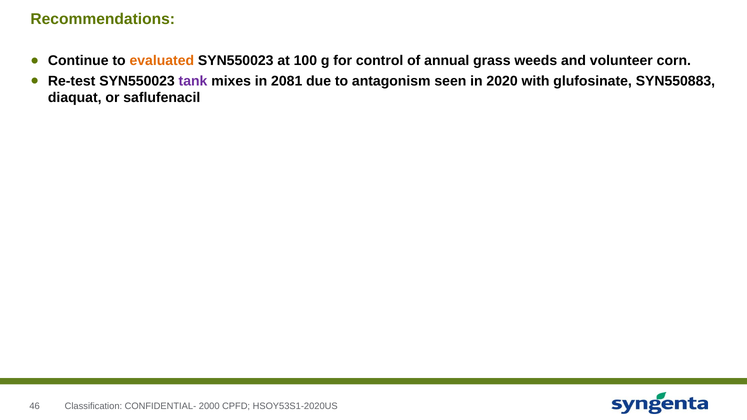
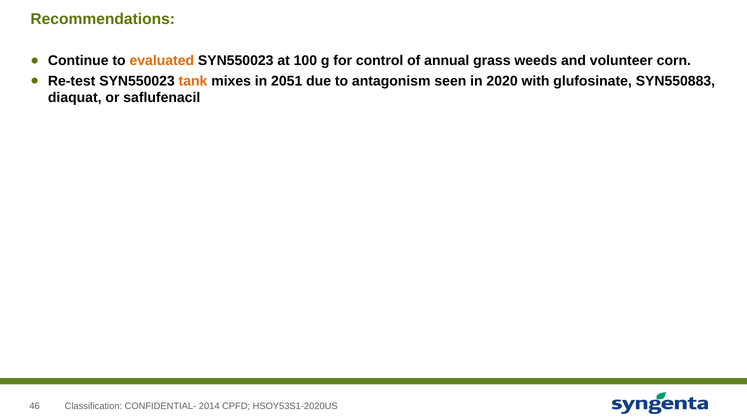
tank colour: purple -> orange (193, 81)
2081: 2081 -> 2051 (287, 81)
2000: 2000 -> 2014 (209, 406)
